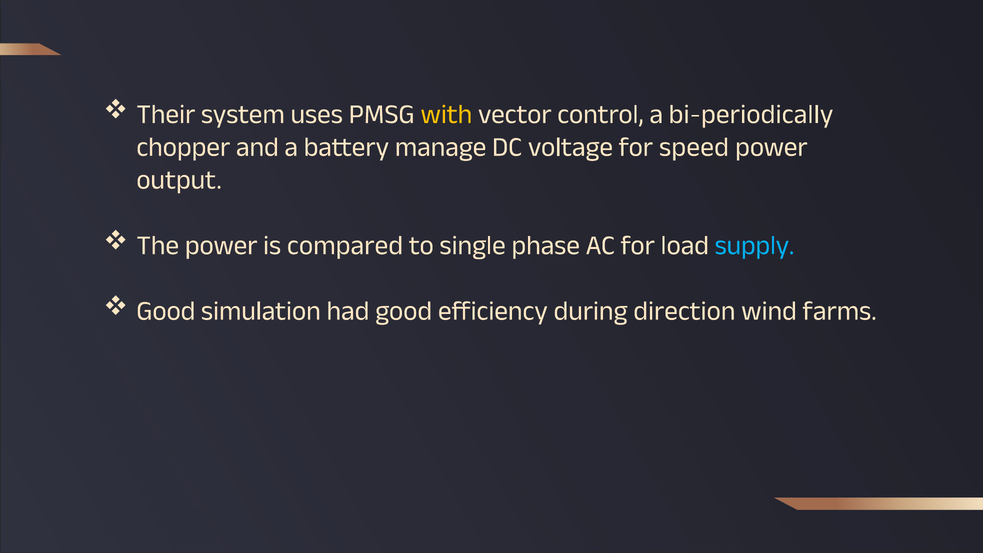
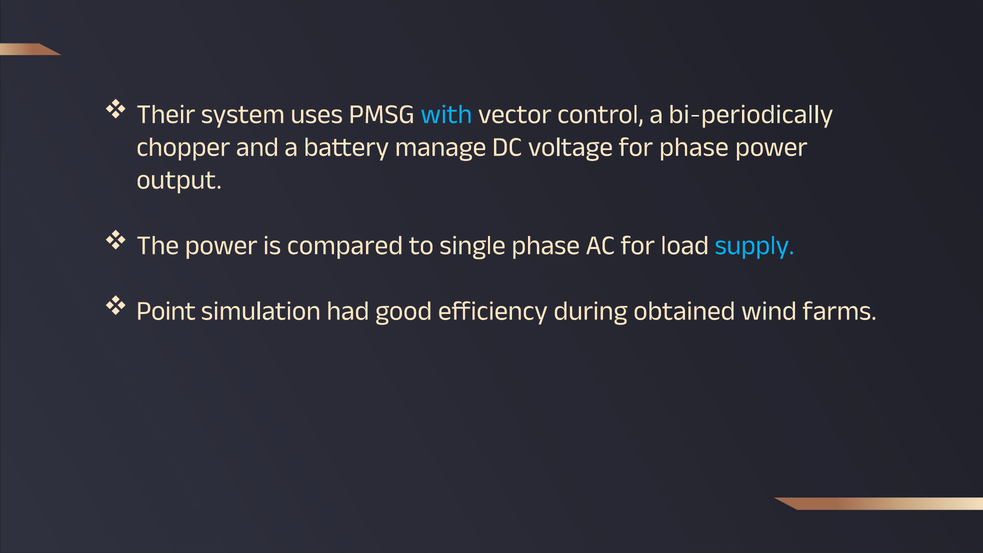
with colour: yellow -> light blue (446, 114)
for speed: speed -> phase (694, 147)
Good: Good -> Point (166, 311)
direction: direction -> obtained (684, 311)
